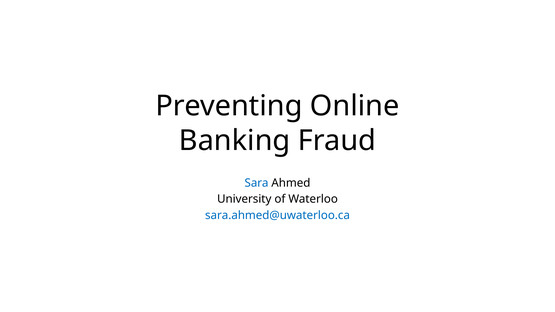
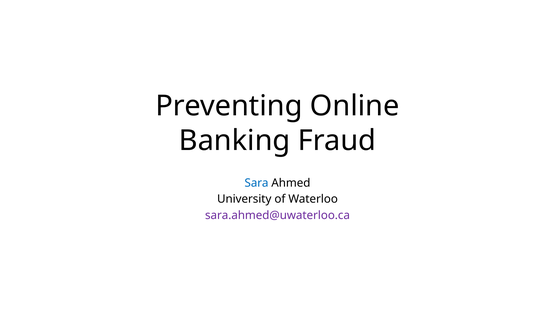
sara.ahmed@uwaterloo.ca colour: blue -> purple (277, 215)
